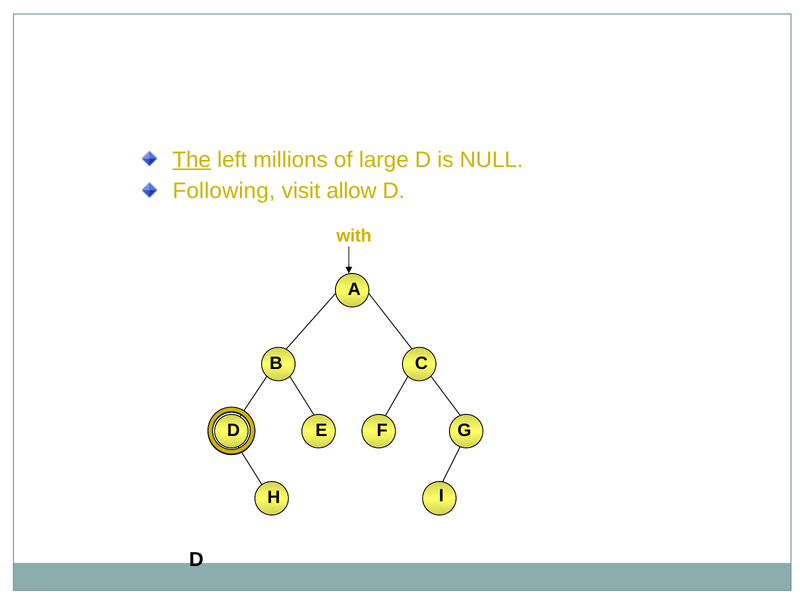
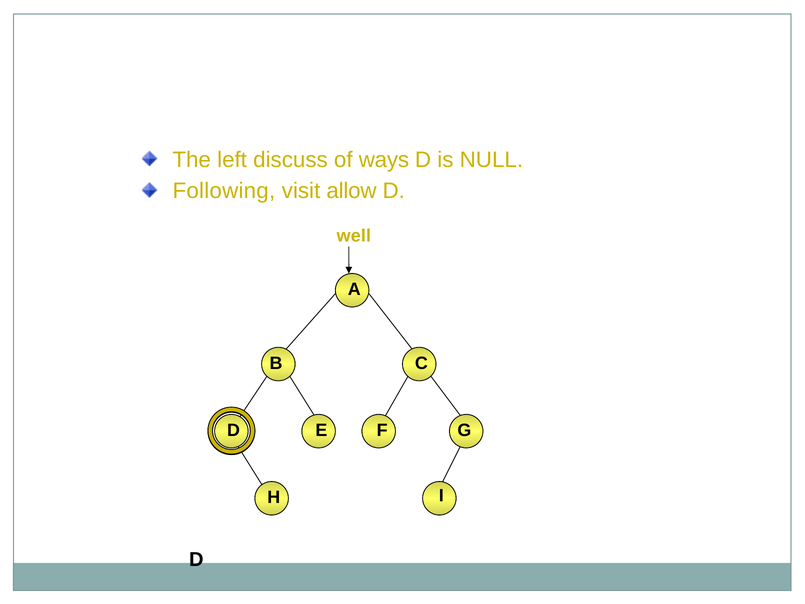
The underline: present -> none (192, 160)
millions: millions -> discuss (291, 160)
large: large -> ways (384, 160)
with: with -> well (354, 236)
